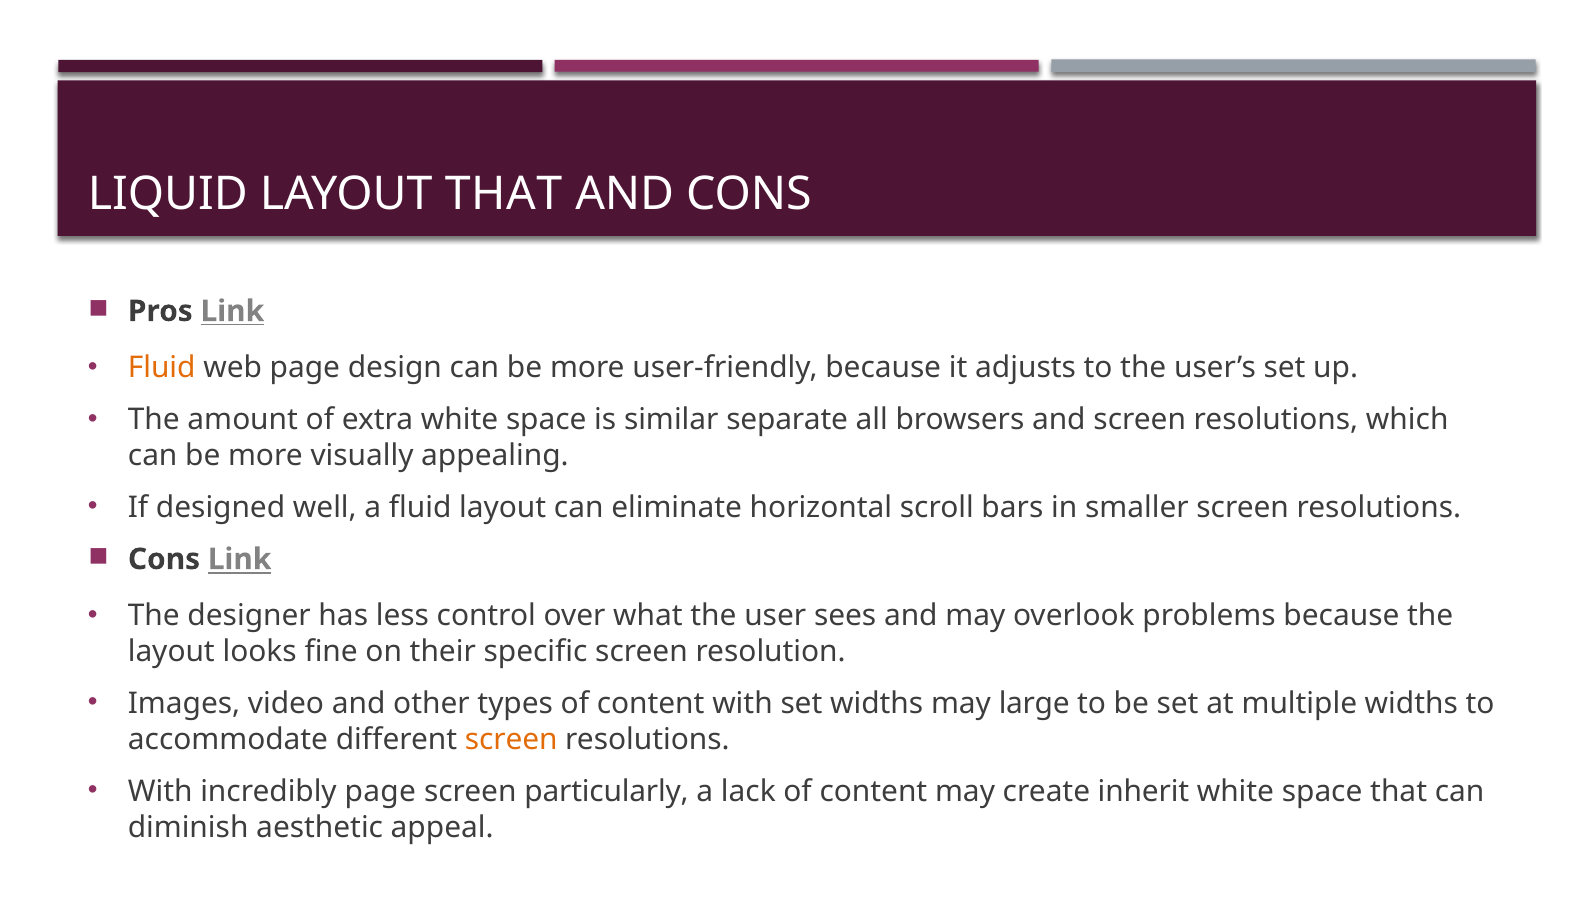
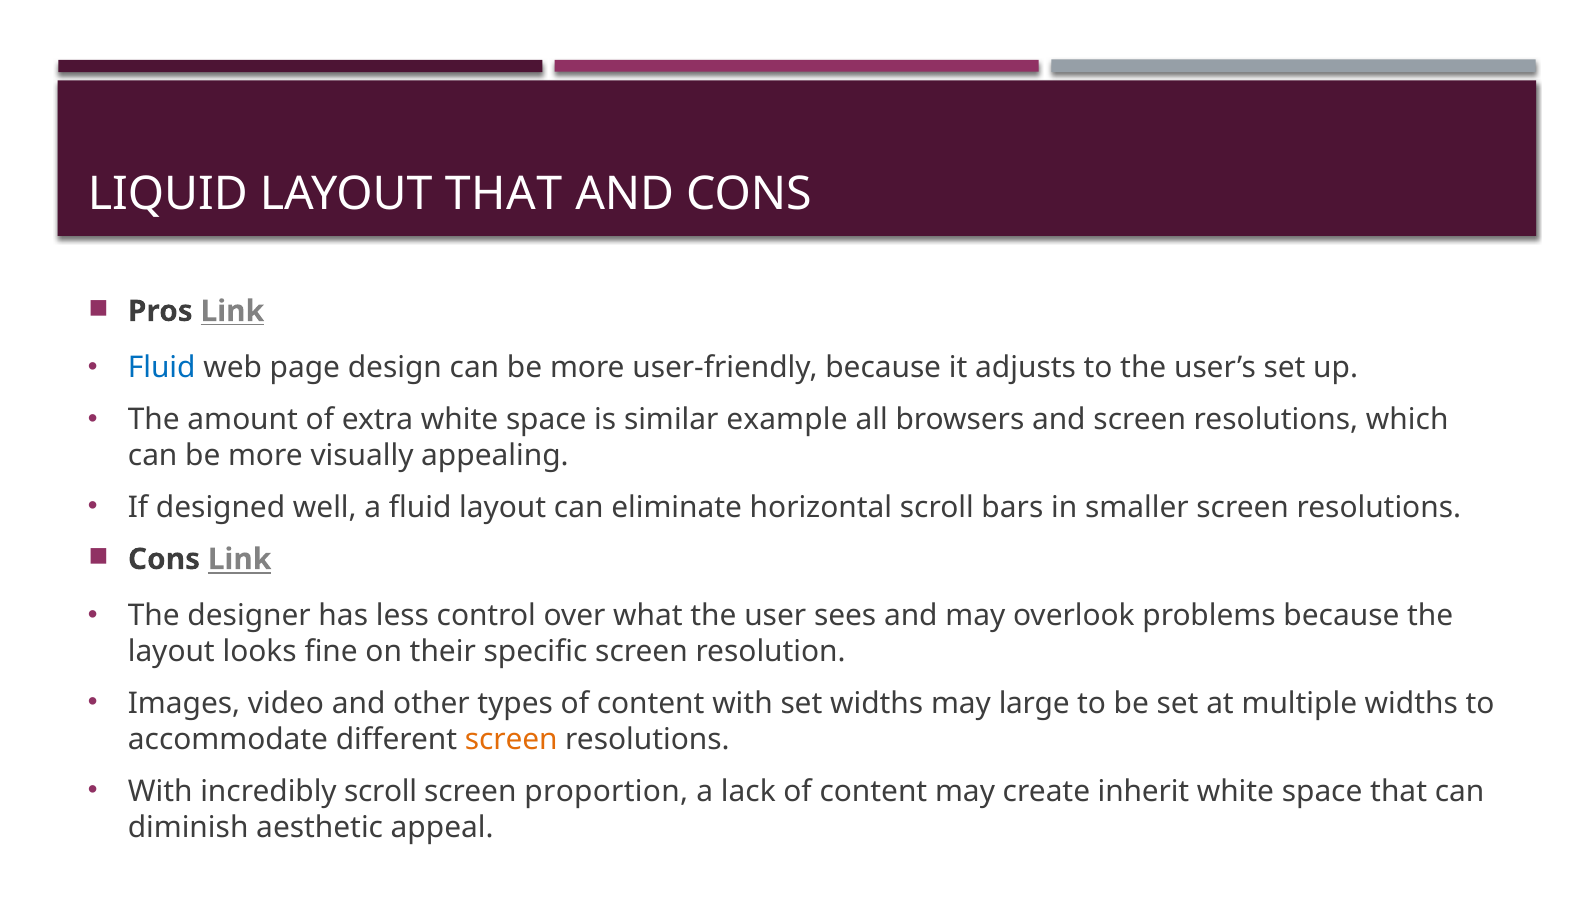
Fluid colour: orange -> blue (162, 368)
separate: separate -> example (787, 419)
incredibly page: page -> scroll (381, 791)
particularly: particularly -> proportion (606, 791)
